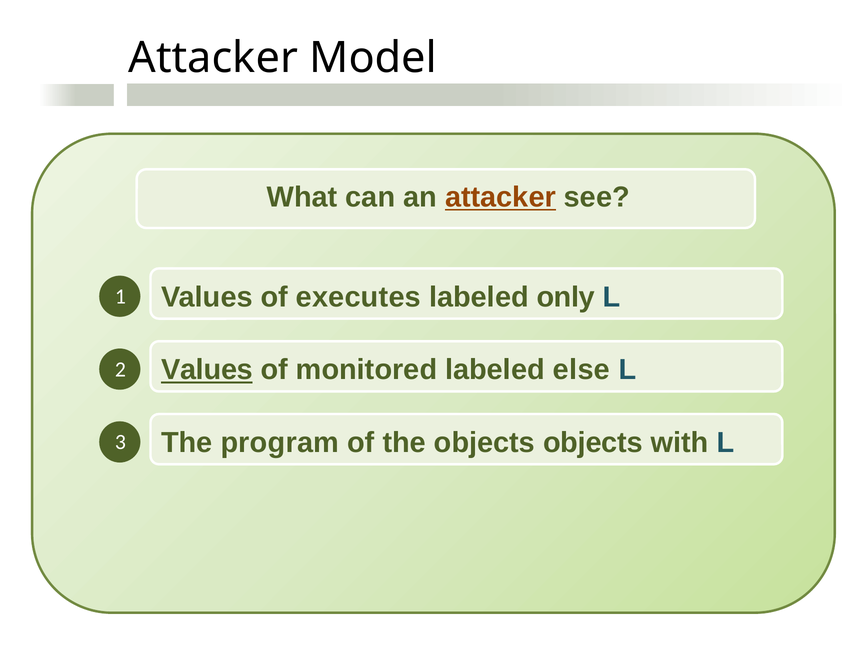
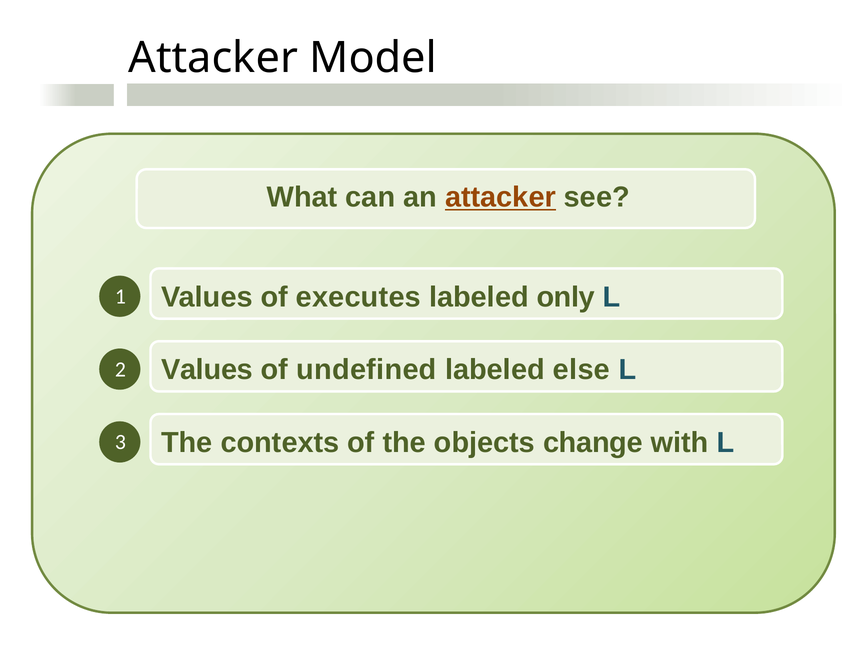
Values underline: present -> none (207, 370)
monitored: monitored -> undefined (366, 370)
program: program -> contexts (280, 442)
objects objects: objects -> change (593, 442)
